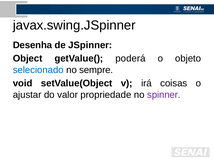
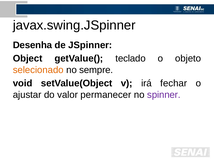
poderá: poderá -> teclado (131, 58)
selecionado colour: blue -> orange (38, 70)
coisas: coisas -> fechar (174, 83)
propriedade: propriedade -> permanecer (106, 94)
